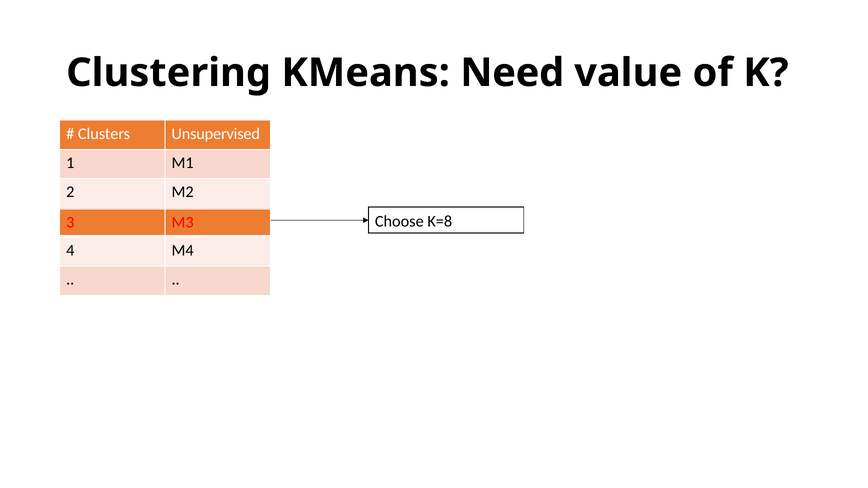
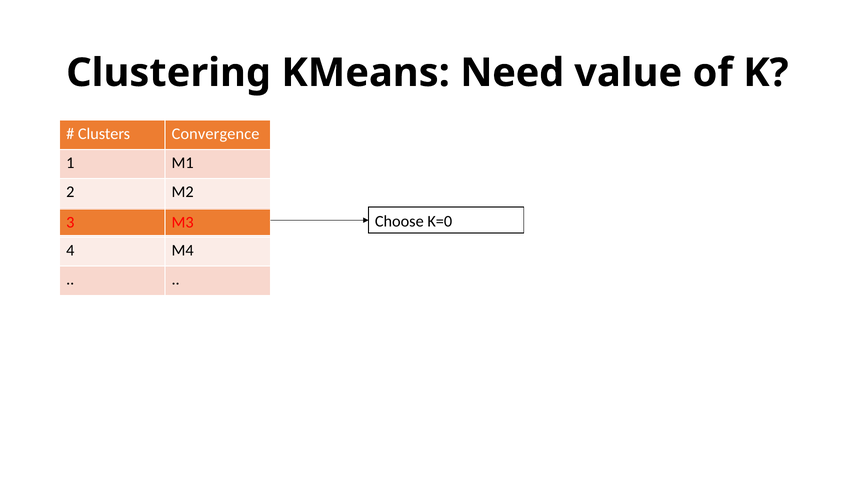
Unsupervised: Unsupervised -> Convergence (216, 134)
K=8: K=8 -> K=0 (440, 221)
